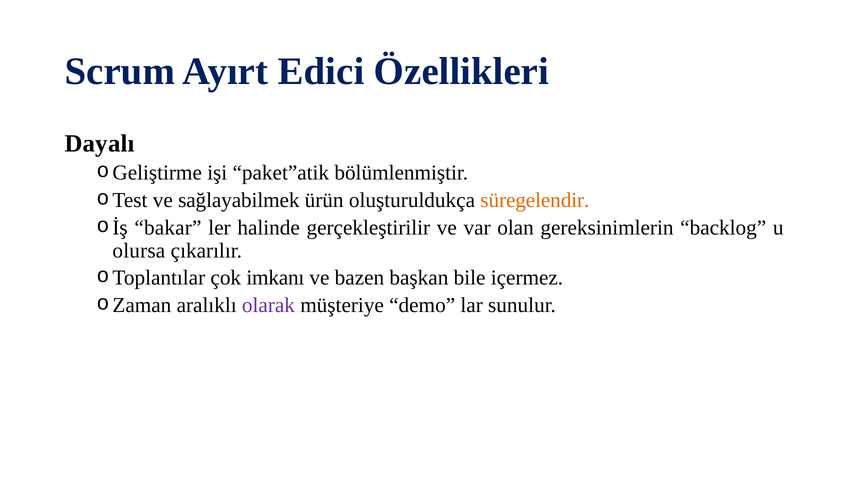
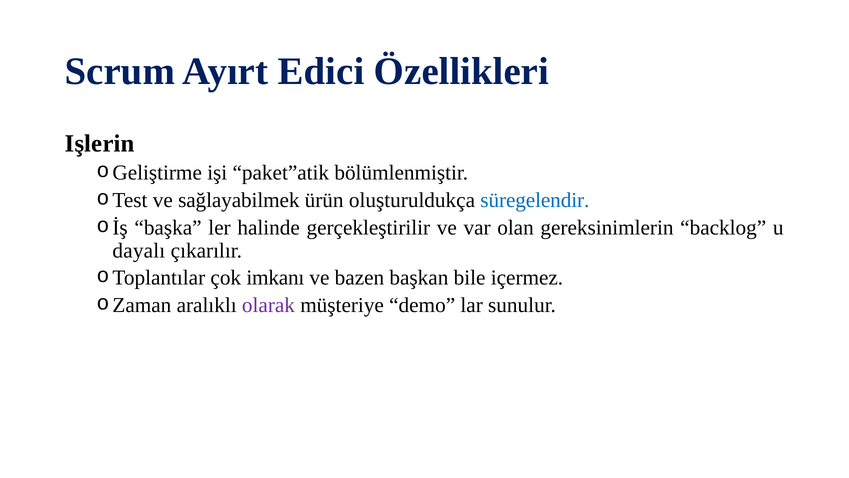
Dayalı: Dayalı -> Işlerin (100, 143)
süregelendir colour: orange -> blue (535, 200)
bakar: bakar -> başka (168, 227)
olursa: olursa -> dayalı (139, 250)
